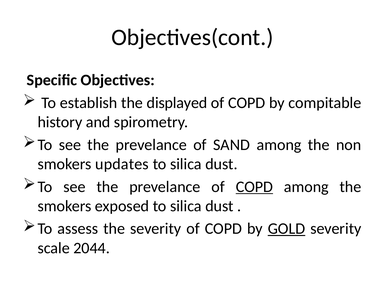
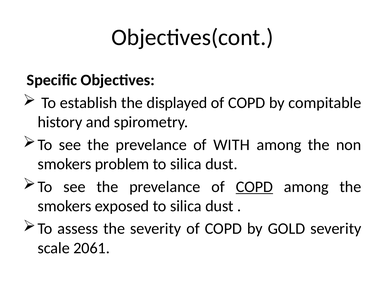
SAND: SAND -> WITH (232, 145)
updates: updates -> problem (122, 164)
GOLD underline: present -> none (287, 228)
2044: 2044 -> 2061 (92, 248)
